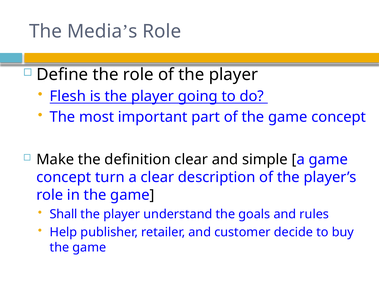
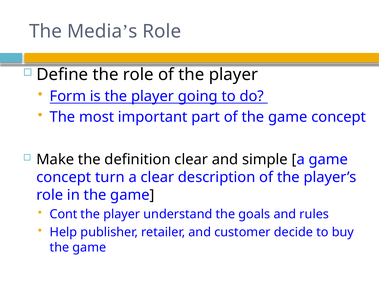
Flesh: Flesh -> Form (68, 96)
Shall: Shall -> Cont (64, 214)
